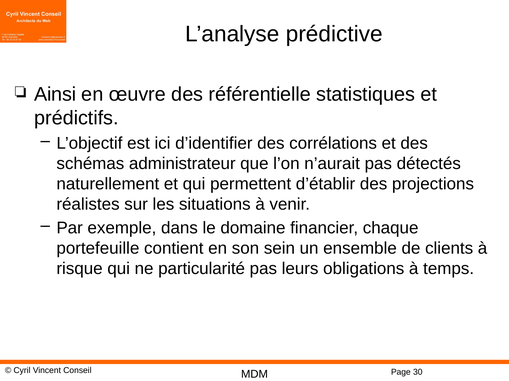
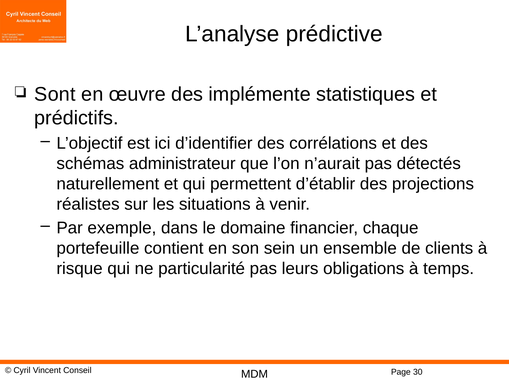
Ainsi: Ainsi -> Sont (55, 94)
référentielle: référentielle -> implémente (260, 94)
